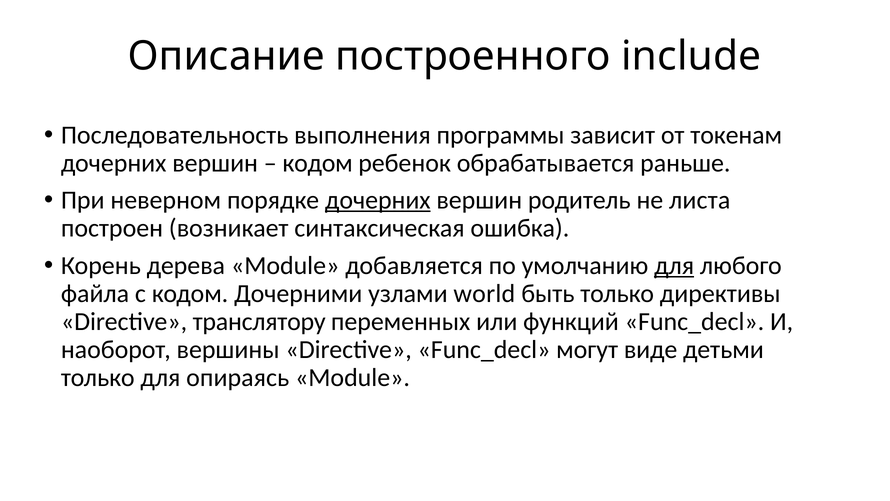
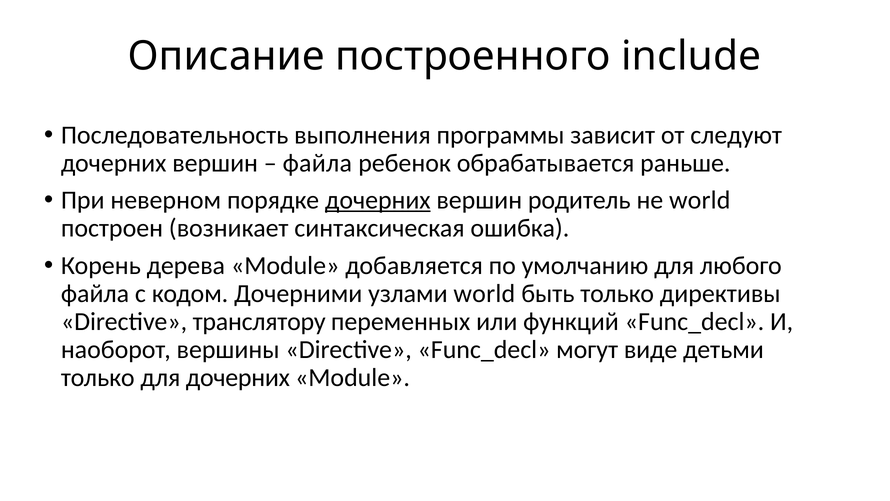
токенам: токенам -> следуют (736, 135)
кодом: кодом -> файла (317, 163)
не листа: листа -> world (700, 200)
для underline: present -> none (674, 265)
для опираясь: опираясь -> дочерних (238, 377)
